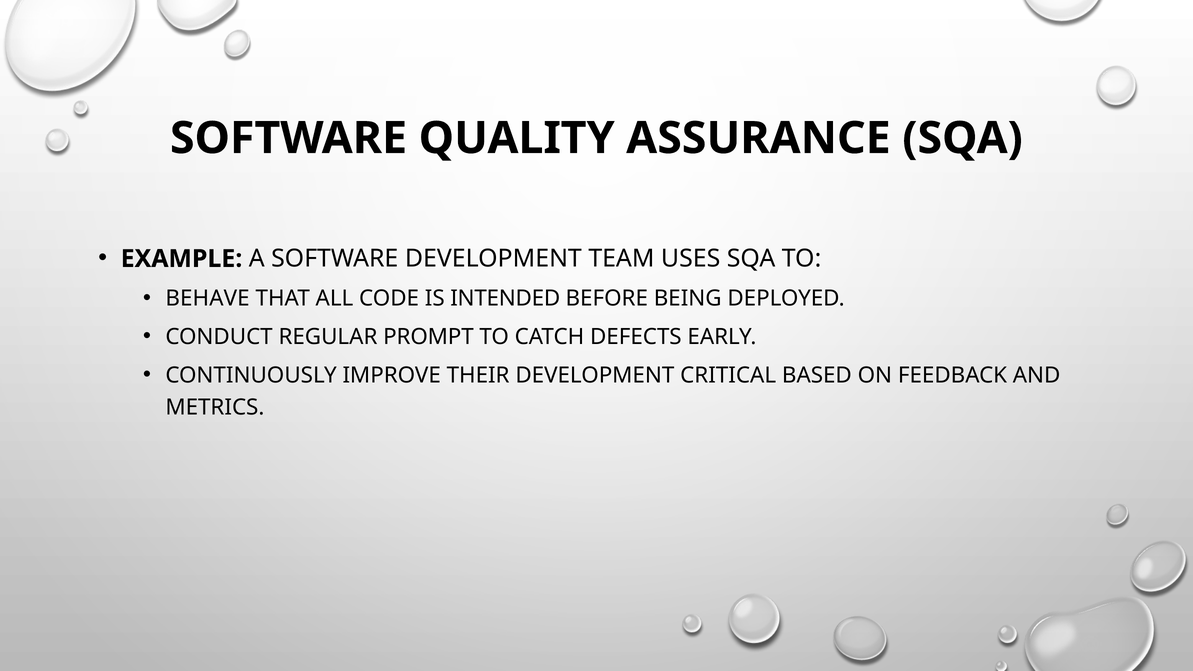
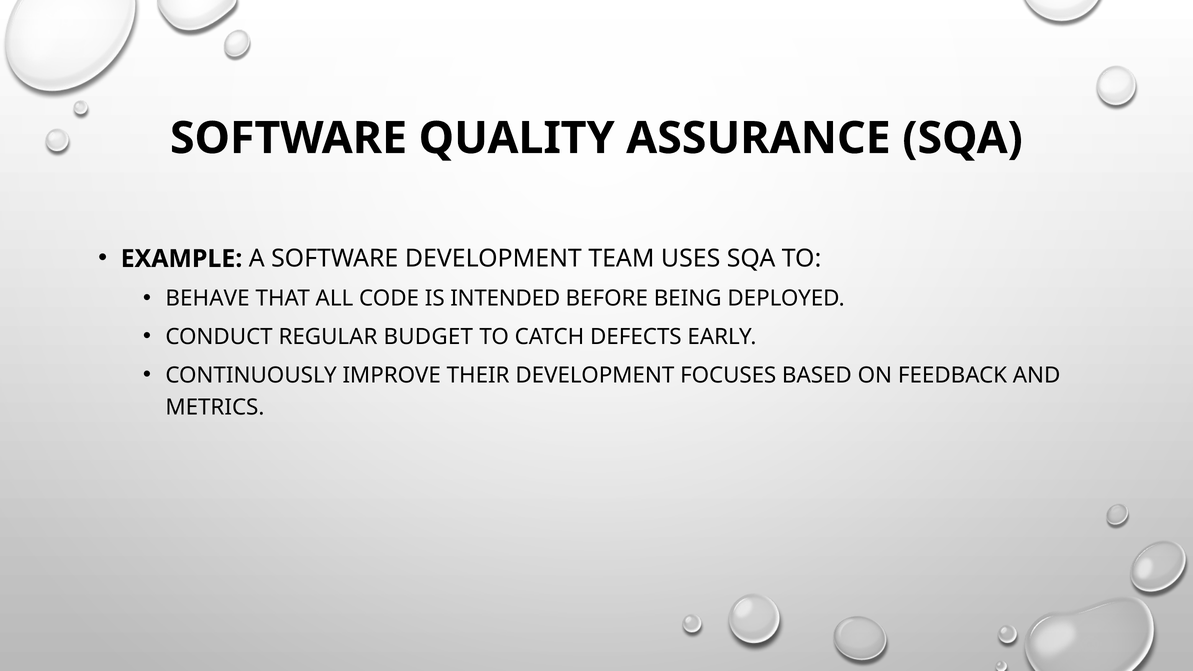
PROMPT: PROMPT -> BUDGET (428, 337)
CRITICAL: CRITICAL -> FOCUSES (728, 375)
